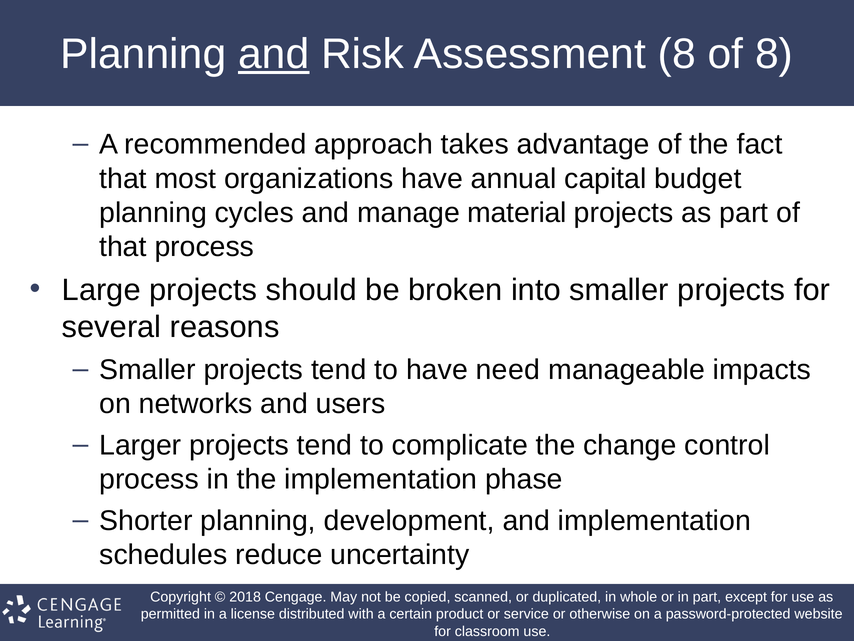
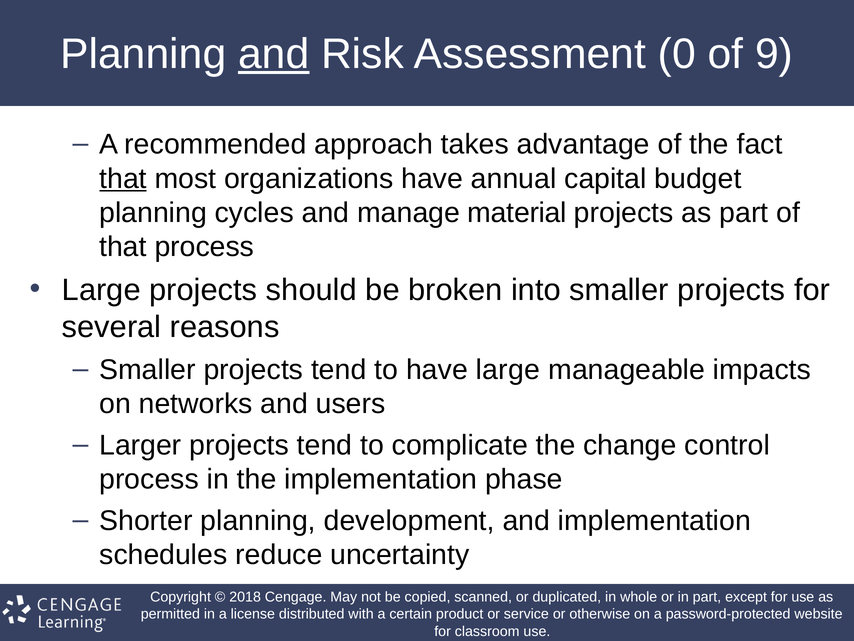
Assessment 8: 8 -> 0 (677, 54)
of 8: 8 -> 9 (774, 54)
that underline: none -> present (123, 178)
have need: need -> large (508, 369)
